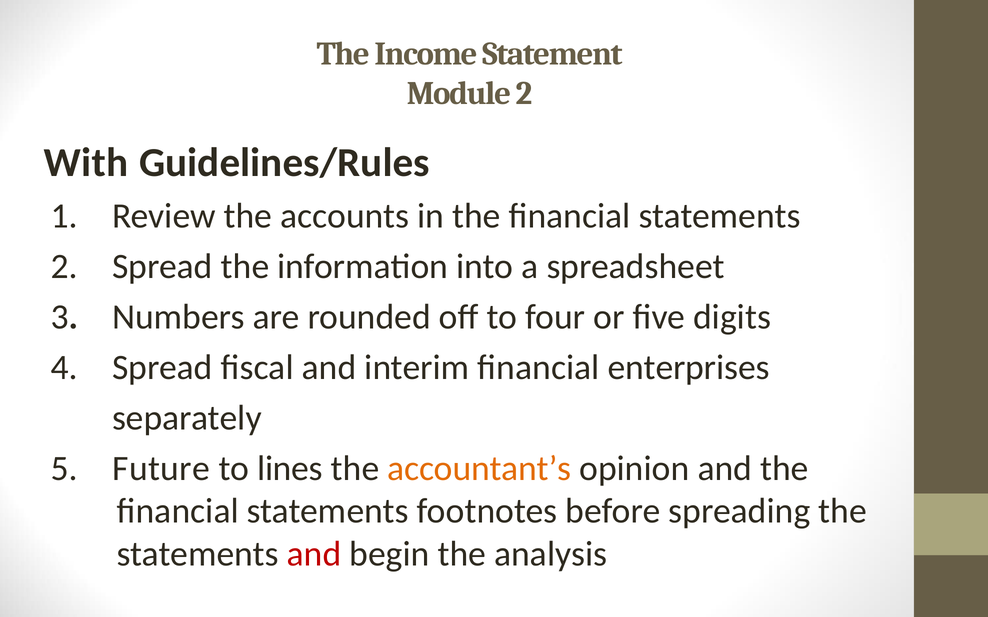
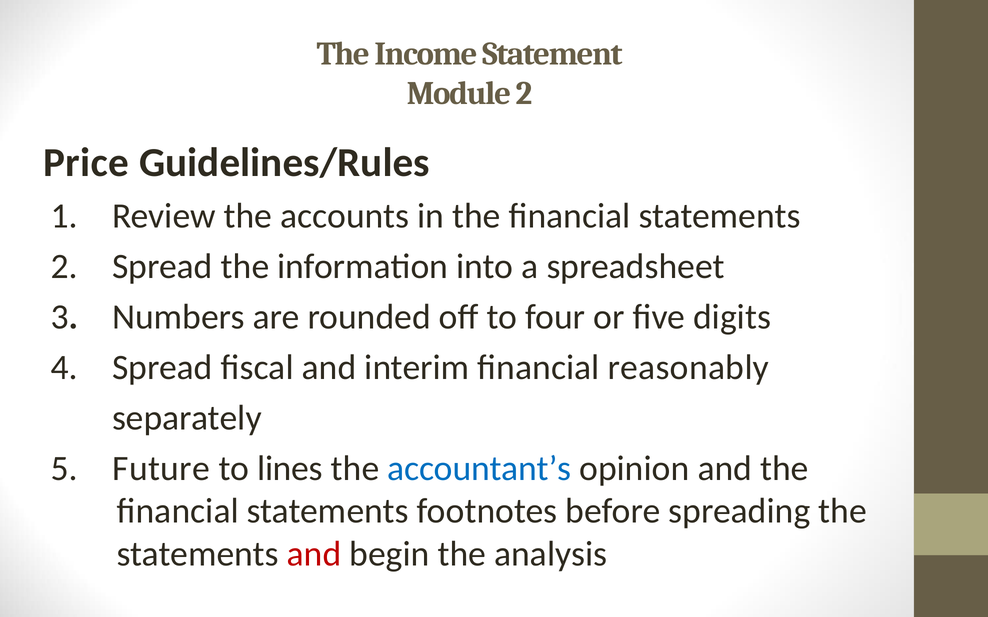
With: With -> Price (86, 163)
enterprises: enterprises -> reasonably (688, 368)
accountant’s colour: orange -> blue (479, 469)
